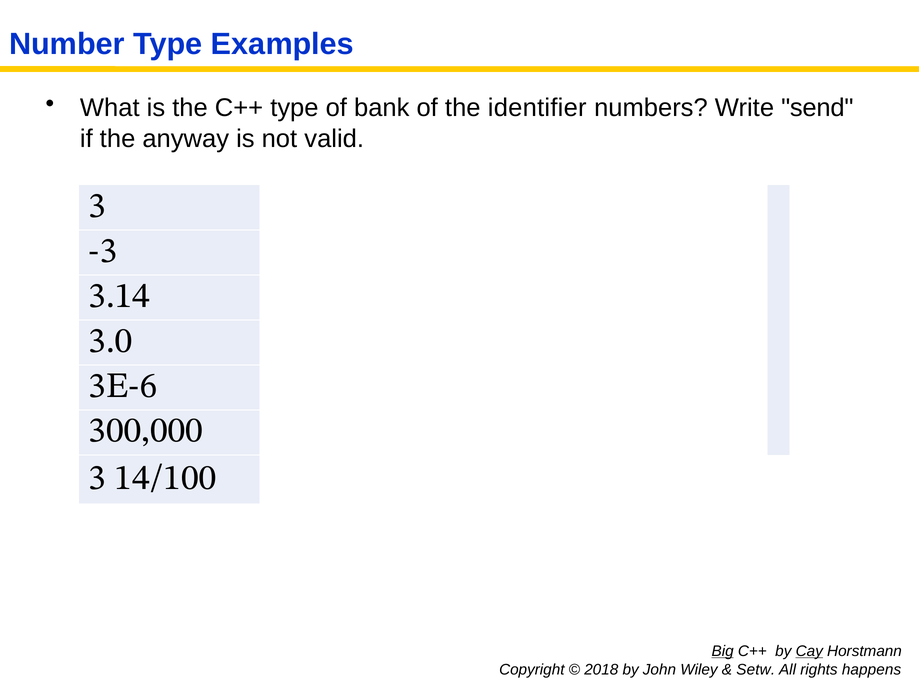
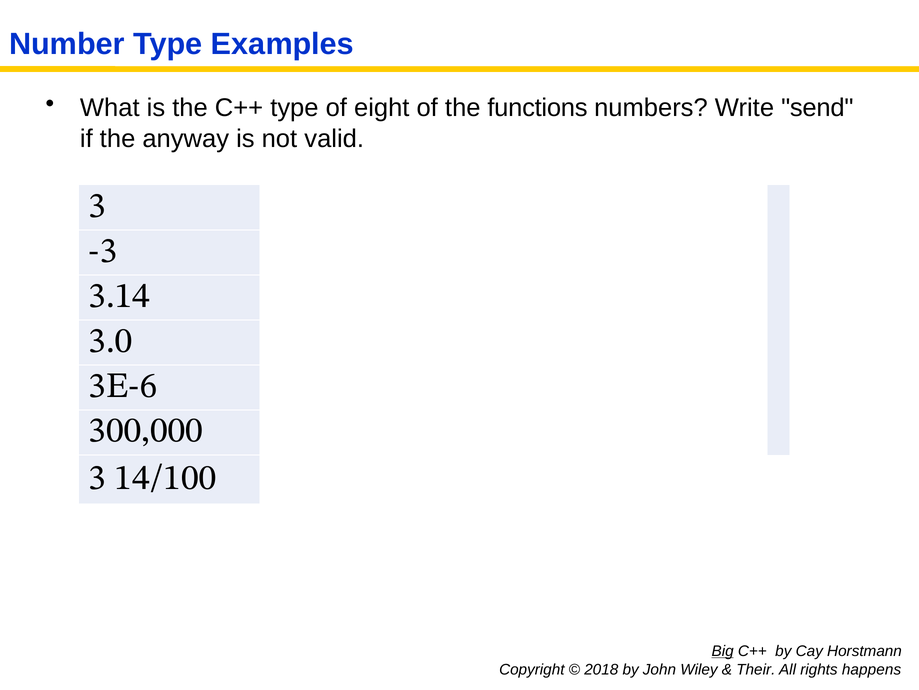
bank: bank -> eight (382, 108)
identifier: identifier -> functions (537, 108)
Cay underline: present -> none (809, 650)
Setw: Setw -> Their (756, 669)
